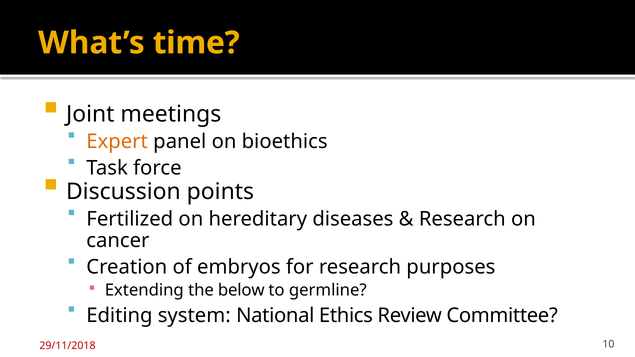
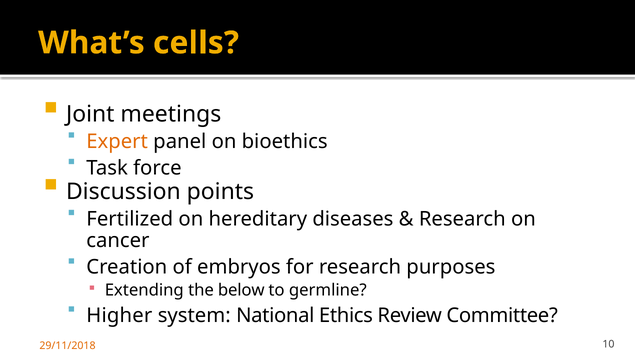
time: time -> cells (196, 43)
Editing: Editing -> Higher (119, 316)
29/11/2018 colour: red -> orange (67, 346)
